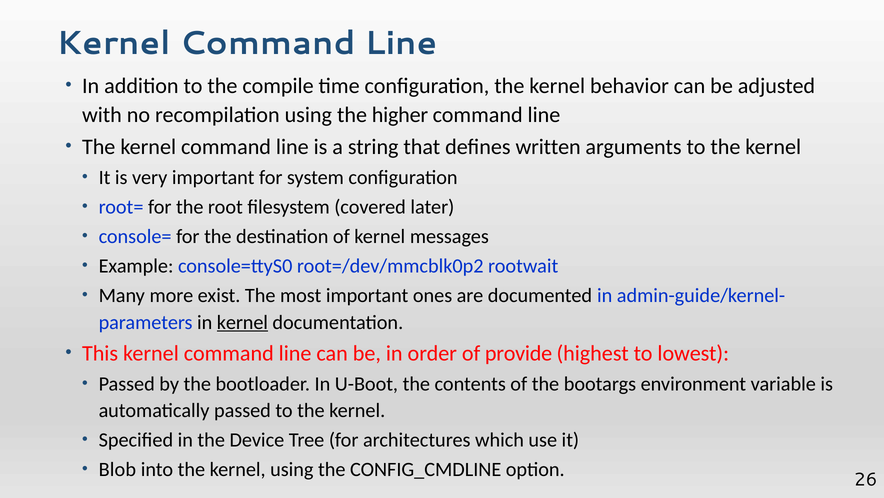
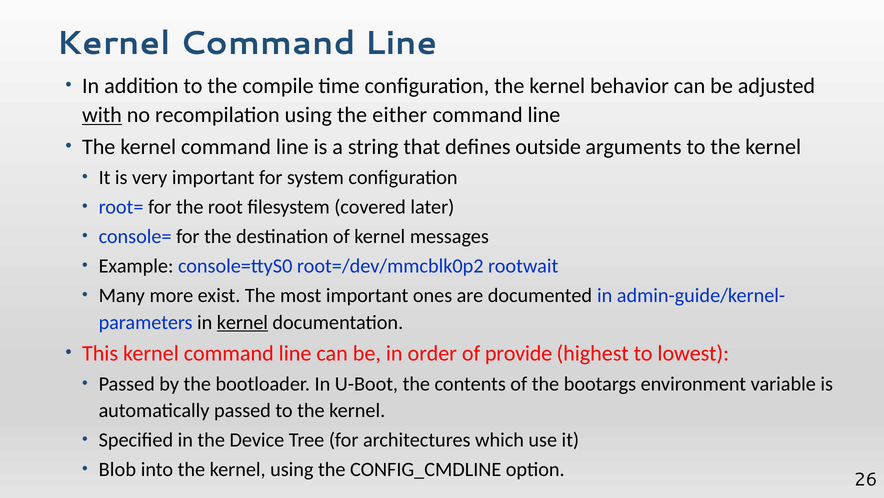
with underline: none -> present (102, 115)
higher: higher -> either (400, 115)
written: written -> outside (548, 147)
